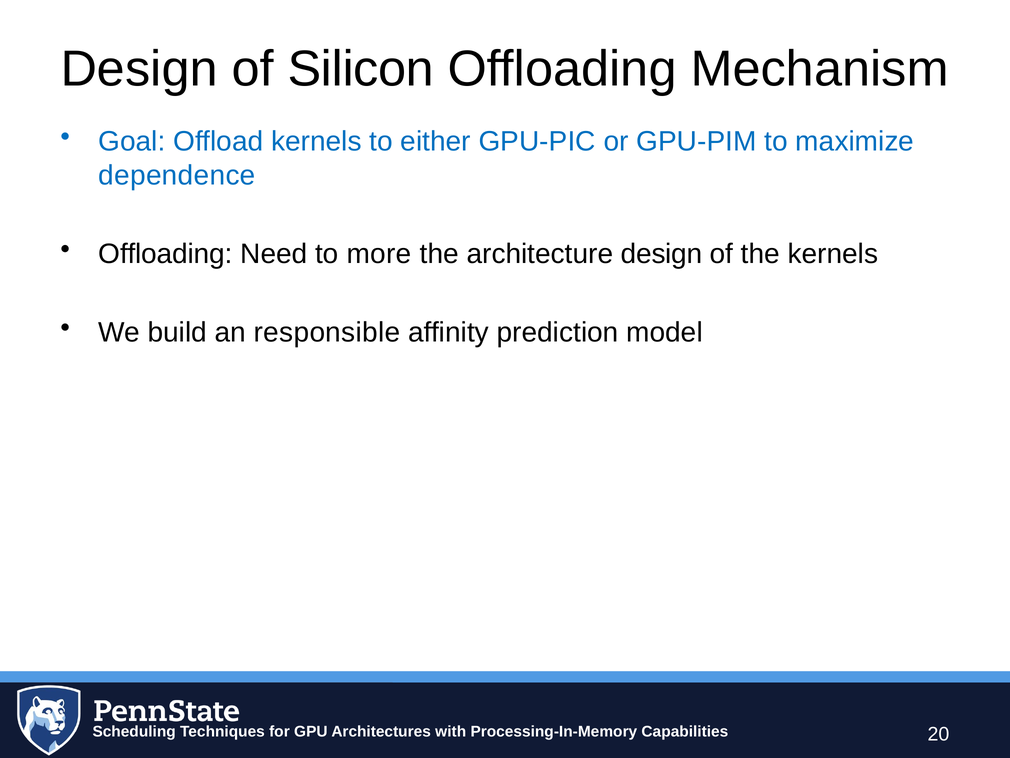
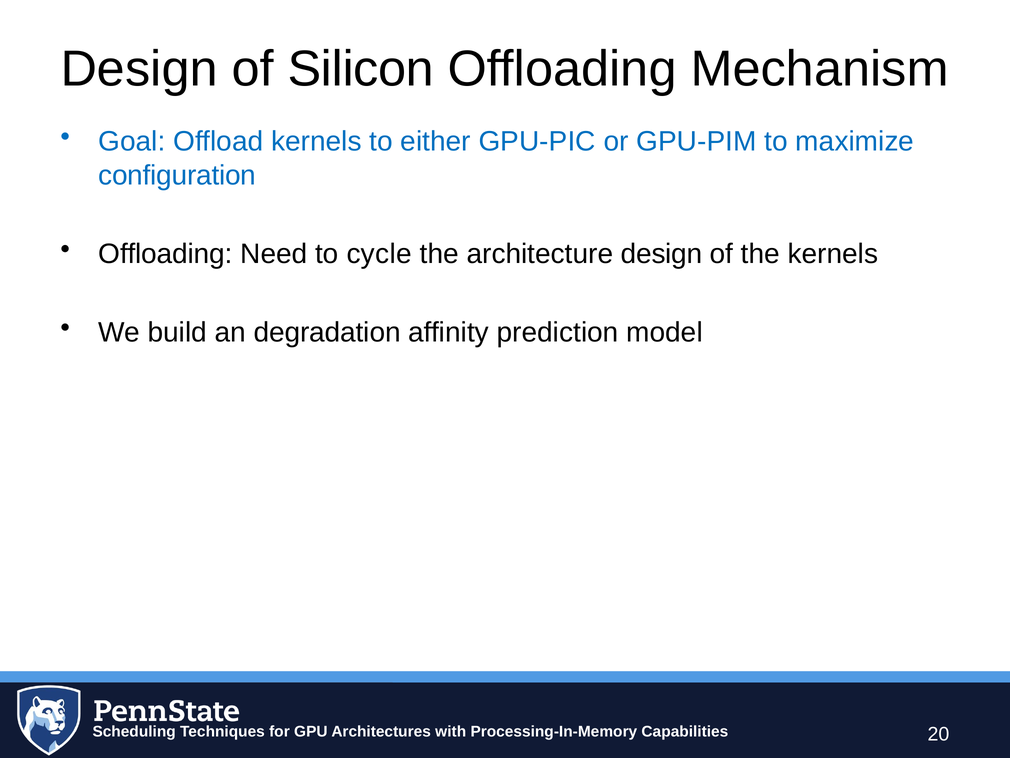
dependence: dependence -> configuration (177, 175)
more: more -> cycle (379, 254)
responsible: responsible -> degradation (327, 332)
